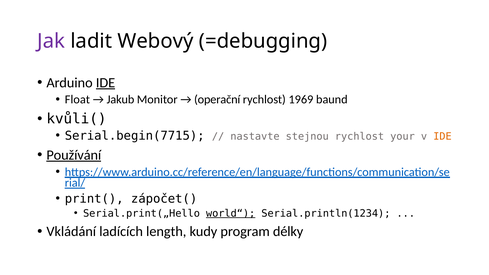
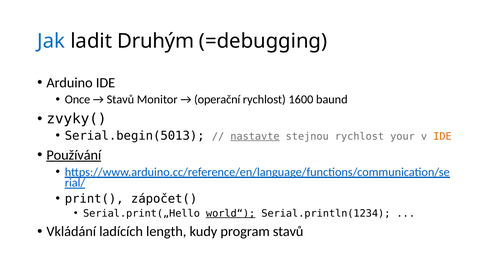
Jak colour: purple -> blue (51, 41)
Webový: Webový -> Druhým (156, 41)
IDE underline: present -> none (106, 83)
Float: Float -> Once (77, 100)
Jakub: Jakub -> Stavů (120, 100)
1969: 1969 -> 1600 (301, 100)
kvůli(: kvůli( -> zvyky( (76, 119)
Serial.begin(7715: Serial.begin(7715 -> Serial.begin(5013 (135, 136)
nastavte underline: none -> present (255, 136)
program délky: délky -> stavů (288, 232)
